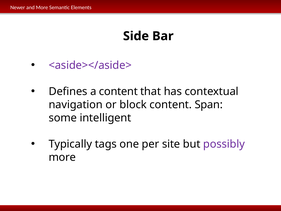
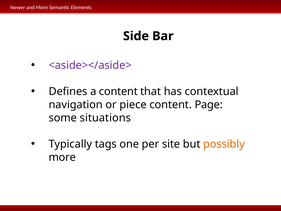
block: block -> piece (133, 105)
Span: Span -> Page (209, 105)
intelligent: intelligent -> situations (105, 118)
possibly colour: purple -> orange (224, 144)
